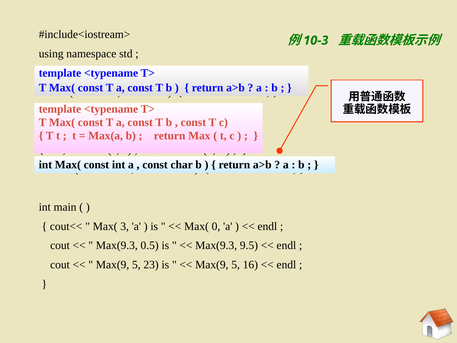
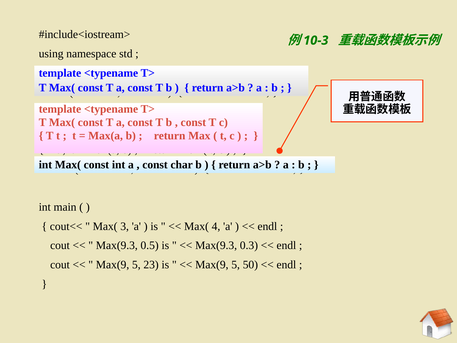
0: 0 -> 4 (216, 226)
9.5: 9.5 -> 0.3 (249, 245)
16: 16 -> 50 (250, 265)
